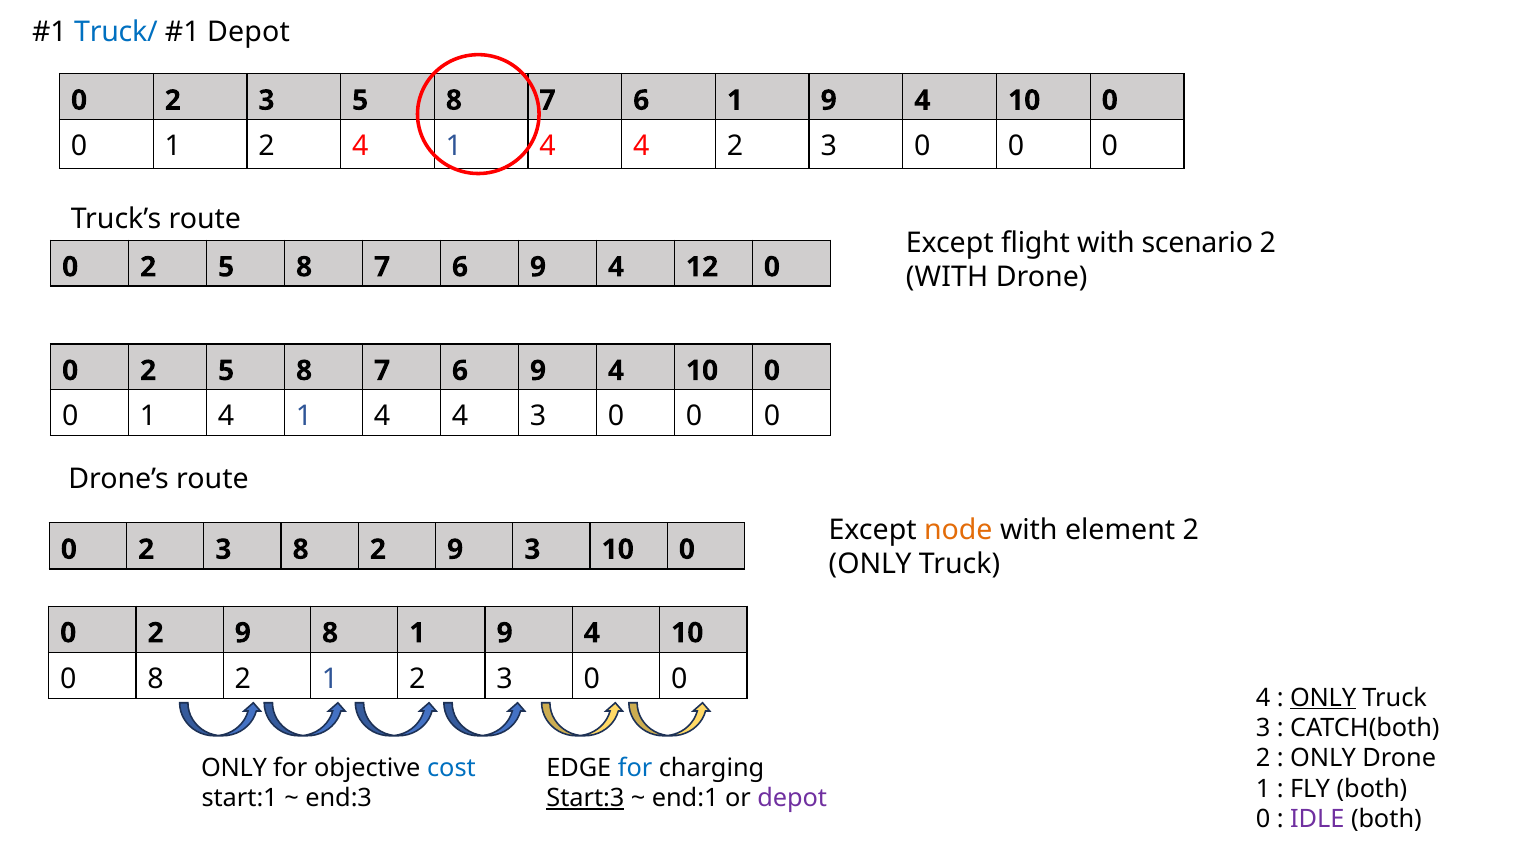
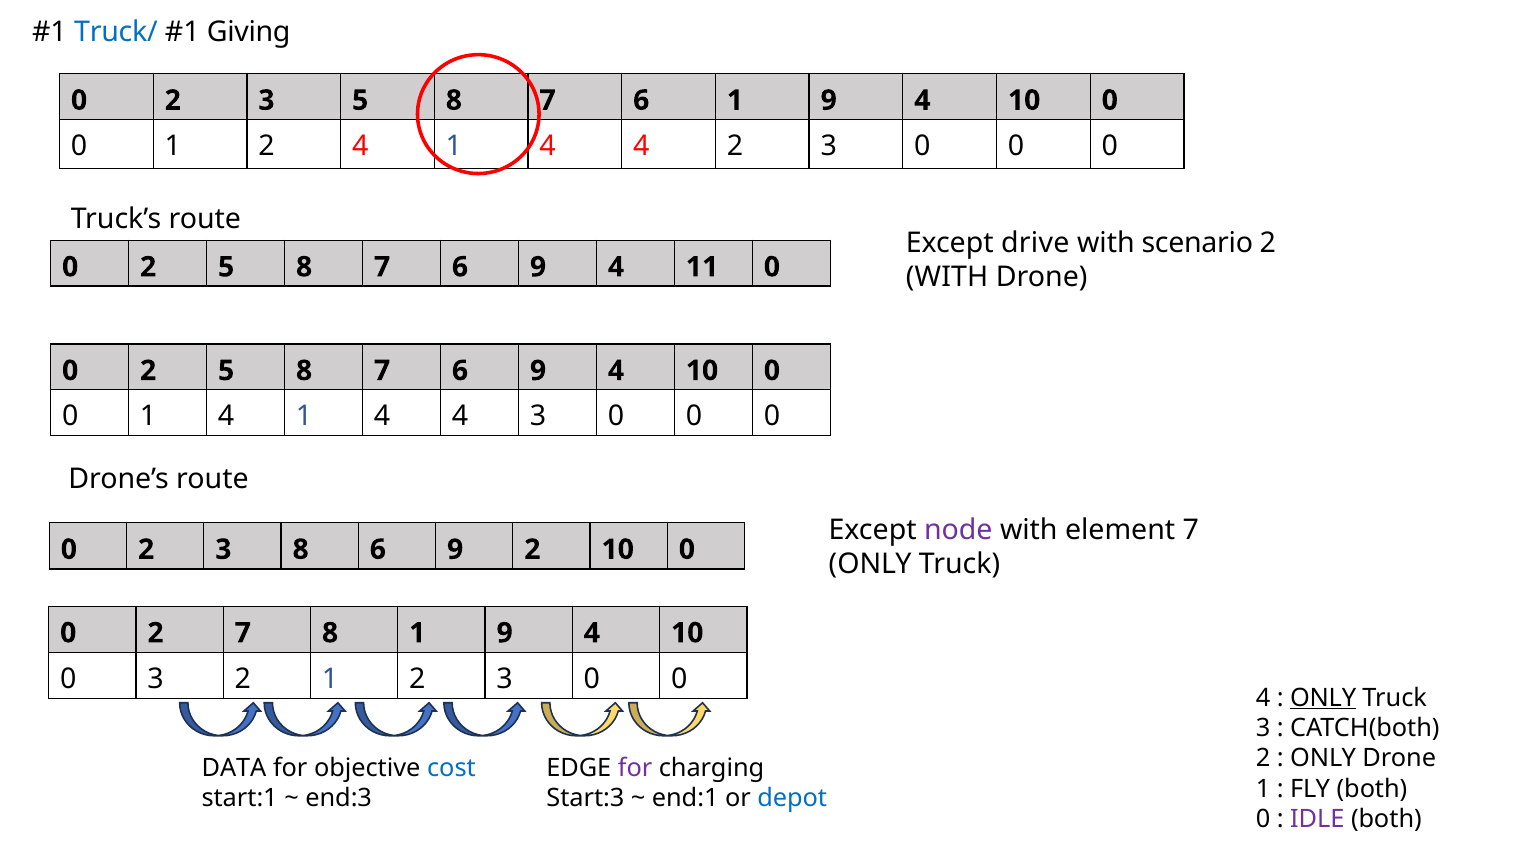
Depot: Depot -> Giving (249, 32)
flight: flight -> drive (1035, 243)
12: 12 -> 11 (702, 267)
node colour: orange -> purple (958, 530)
element 2: 2 -> 7 (1191, 530)
3 8 2: 2 -> 6 (378, 550)
9 3: 3 -> 2 (532, 550)
0 2 9: 9 -> 7 (243, 633)
0 8: 8 -> 3 (156, 679)
ONLY: ONLY -> DATA (234, 768)
for colour: blue -> purple (635, 768)
Start:3 underline: present -> none (585, 798)
depot colour: purple -> blue (792, 798)
